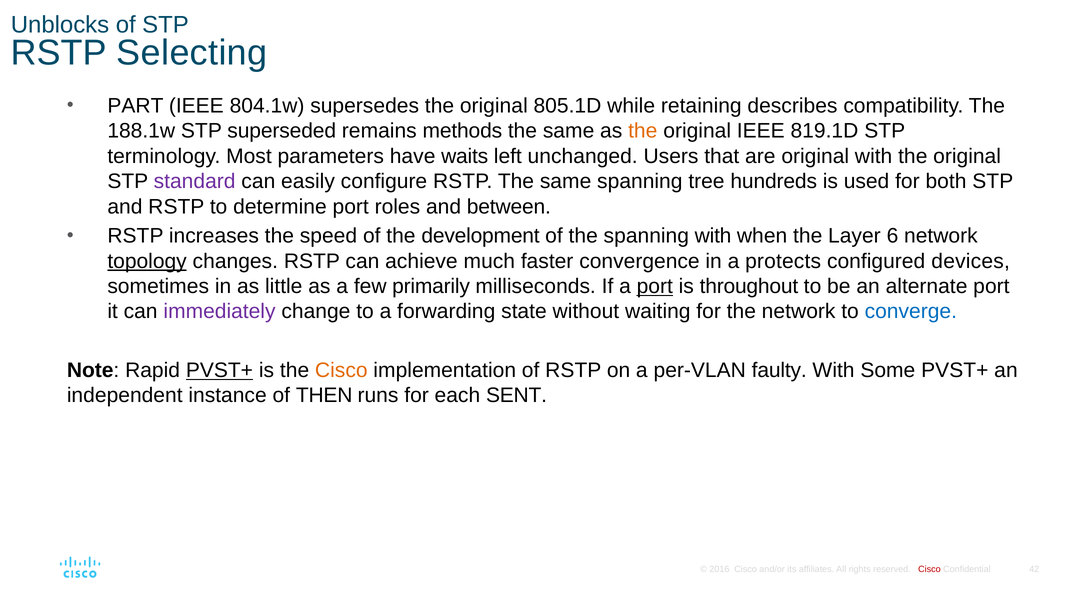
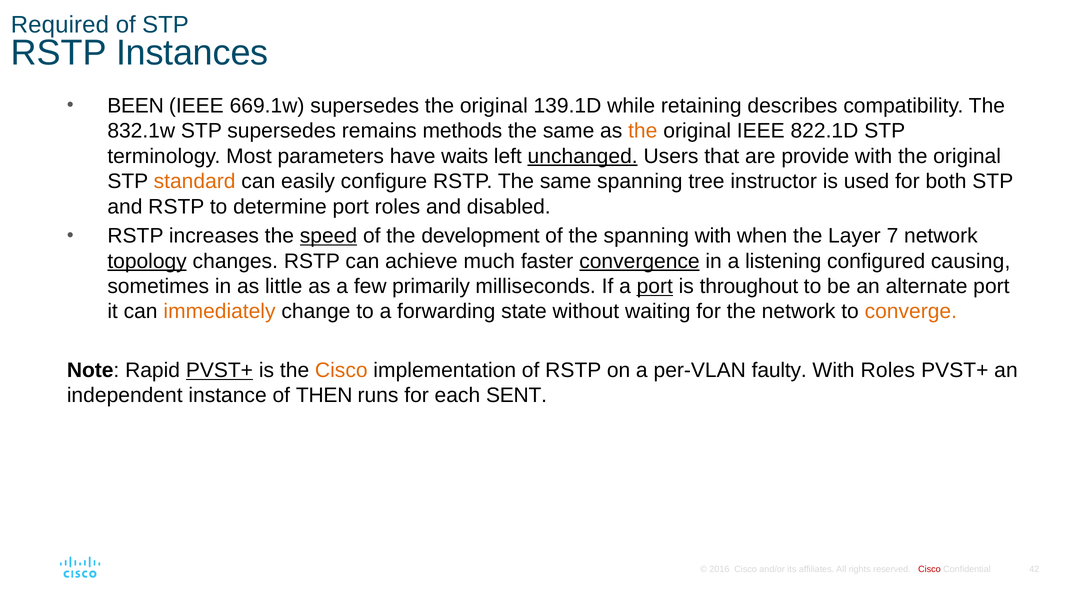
Unblocks: Unblocks -> Required (60, 25)
Selecting: Selecting -> Instances (192, 53)
PART: PART -> BEEN (136, 106)
804.1w: 804.1w -> 669.1w (267, 106)
805.1D: 805.1D -> 139.1D (567, 106)
188.1w: 188.1w -> 832.1w (141, 131)
STP superseded: superseded -> supersedes (282, 131)
819.1D: 819.1D -> 822.1D (824, 131)
unchanged underline: none -> present (583, 156)
are original: original -> provide (815, 156)
standard colour: purple -> orange (195, 182)
hundreds: hundreds -> instructor (774, 182)
between: between -> disabled (509, 207)
speed underline: none -> present (328, 236)
6: 6 -> 7 (892, 236)
convergence underline: none -> present (639, 261)
protects: protects -> listening (783, 261)
devices: devices -> causing (971, 261)
immediately colour: purple -> orange (220, 312)
converge colour: blue -> orange (911, 312)
With Some: Some -> Roles (888, 371)
